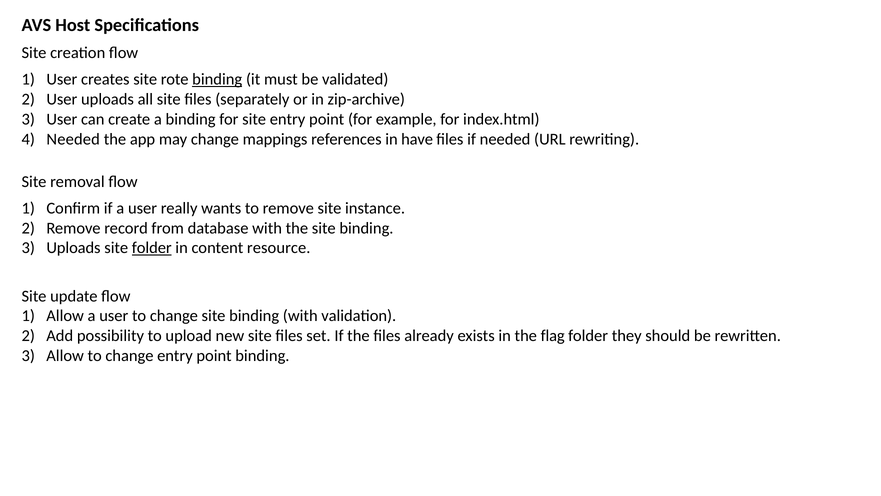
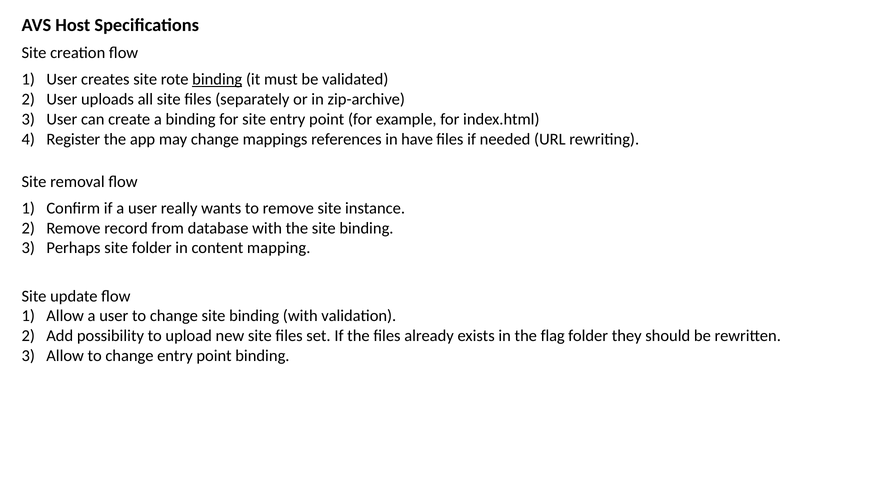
Needed: Needed -> Register (73, 139)
Uploads: Uploads -> Perhaps (73, 248)
folder underline: present -> none (152, 248)
resource: resource -> mapping (279, 248)
